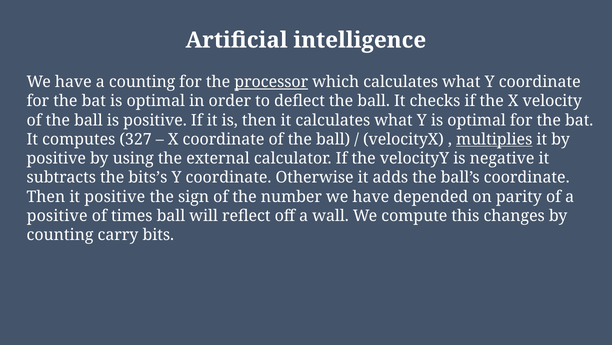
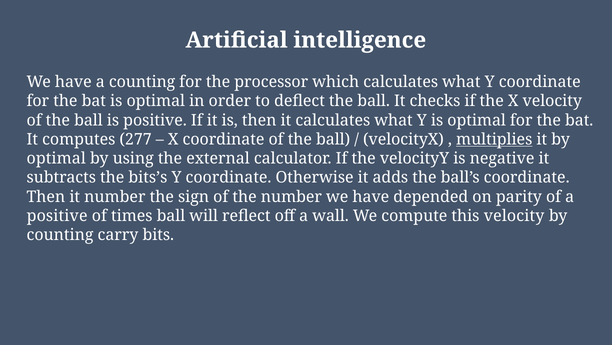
processor underline: present -> none (271, 82)
327: 327 -> 277 (136, 139)
positive: positive -> optimal (56, 158)
it positive: positive -> number (115, 196)
this changes: changes -> velocity (514, 216)
